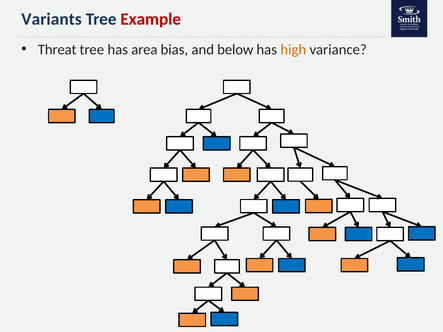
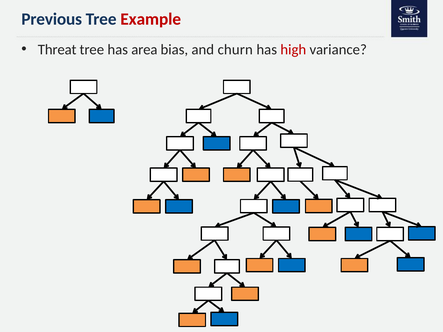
Variants: Variants -> Previous (52, 19)
below: below -> churn (235, 50)
high colour: orange -> red (293, 50)
